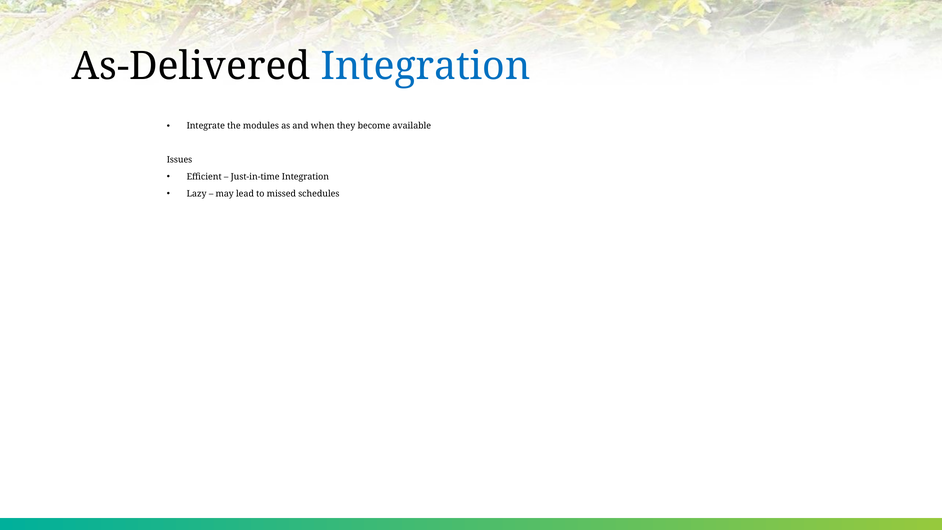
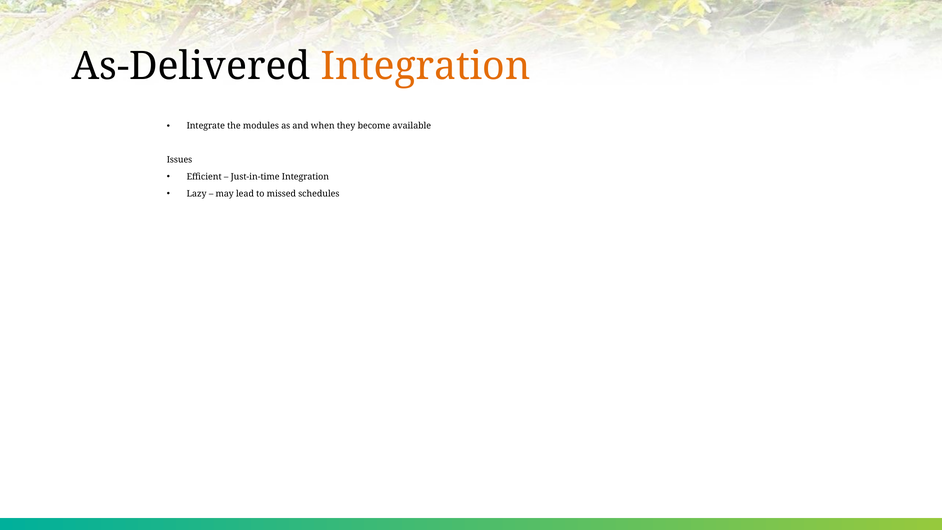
Integration colour: blue -> orange (426, 66)
